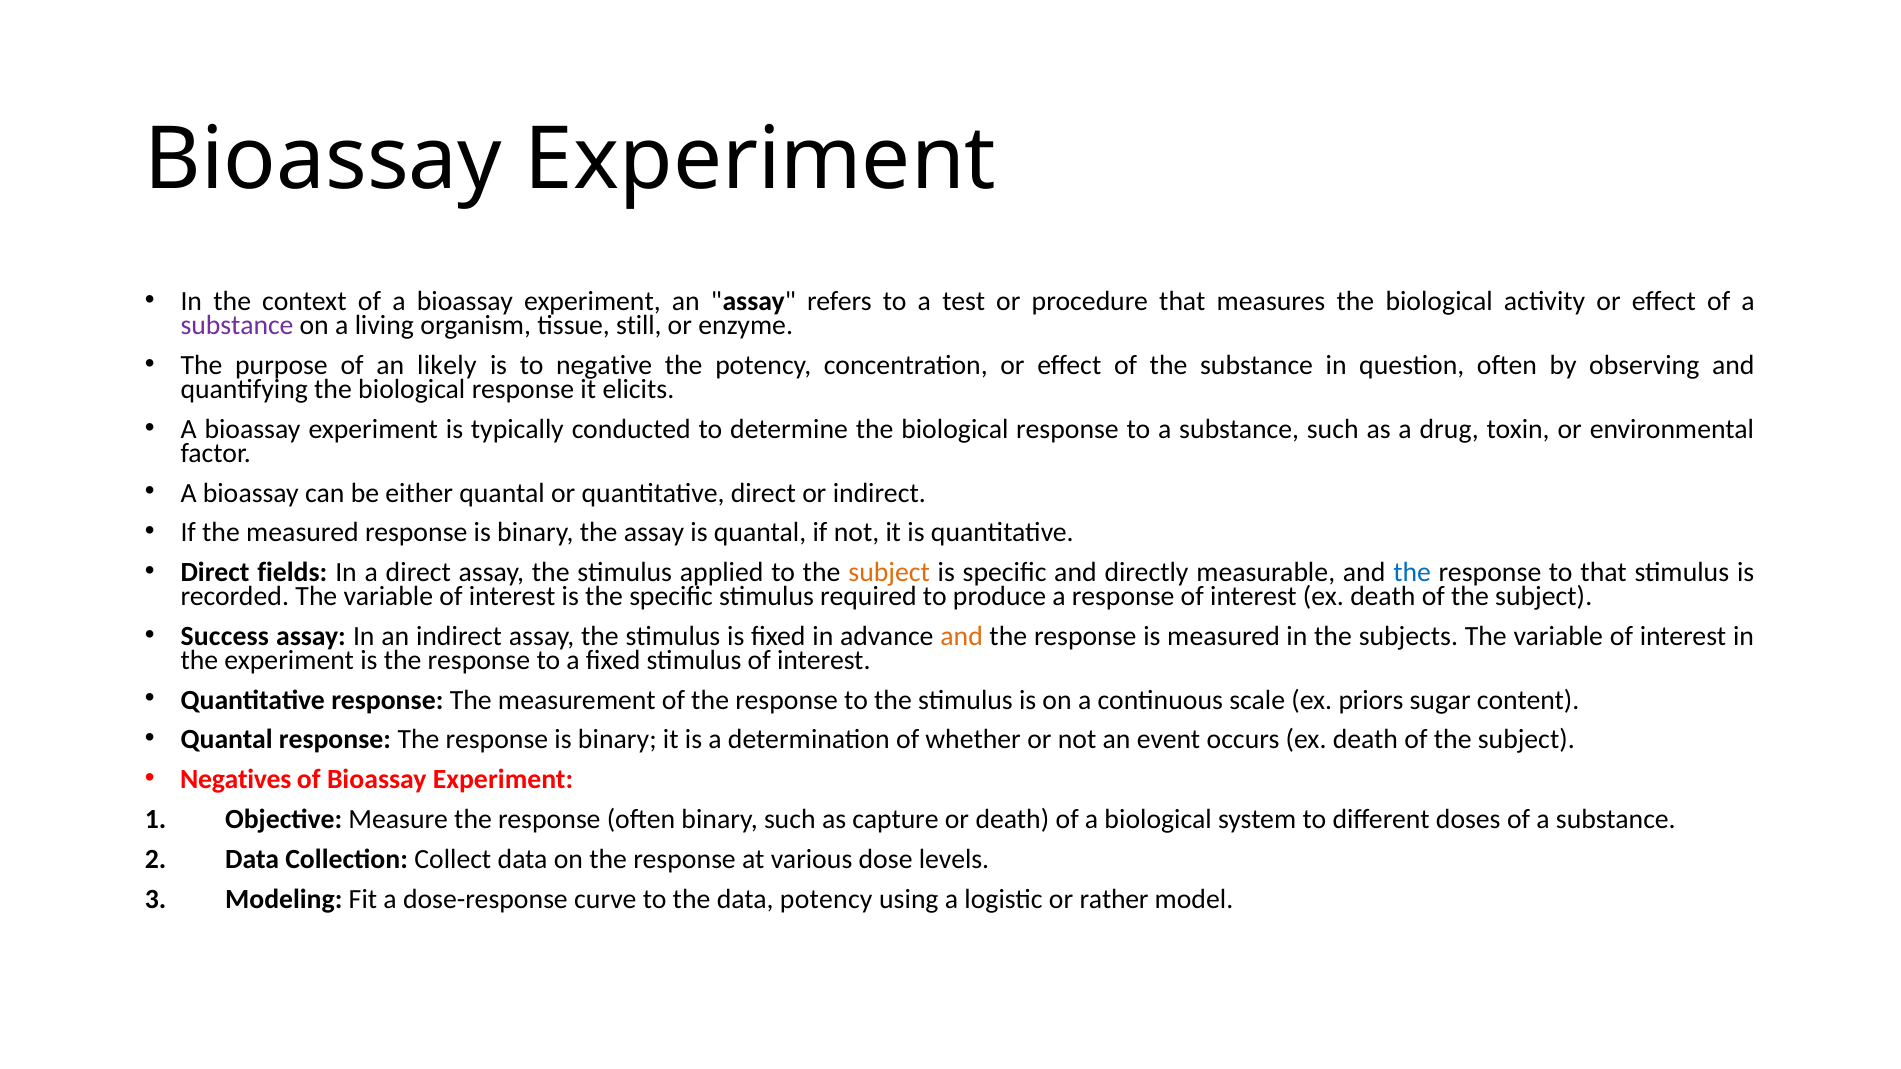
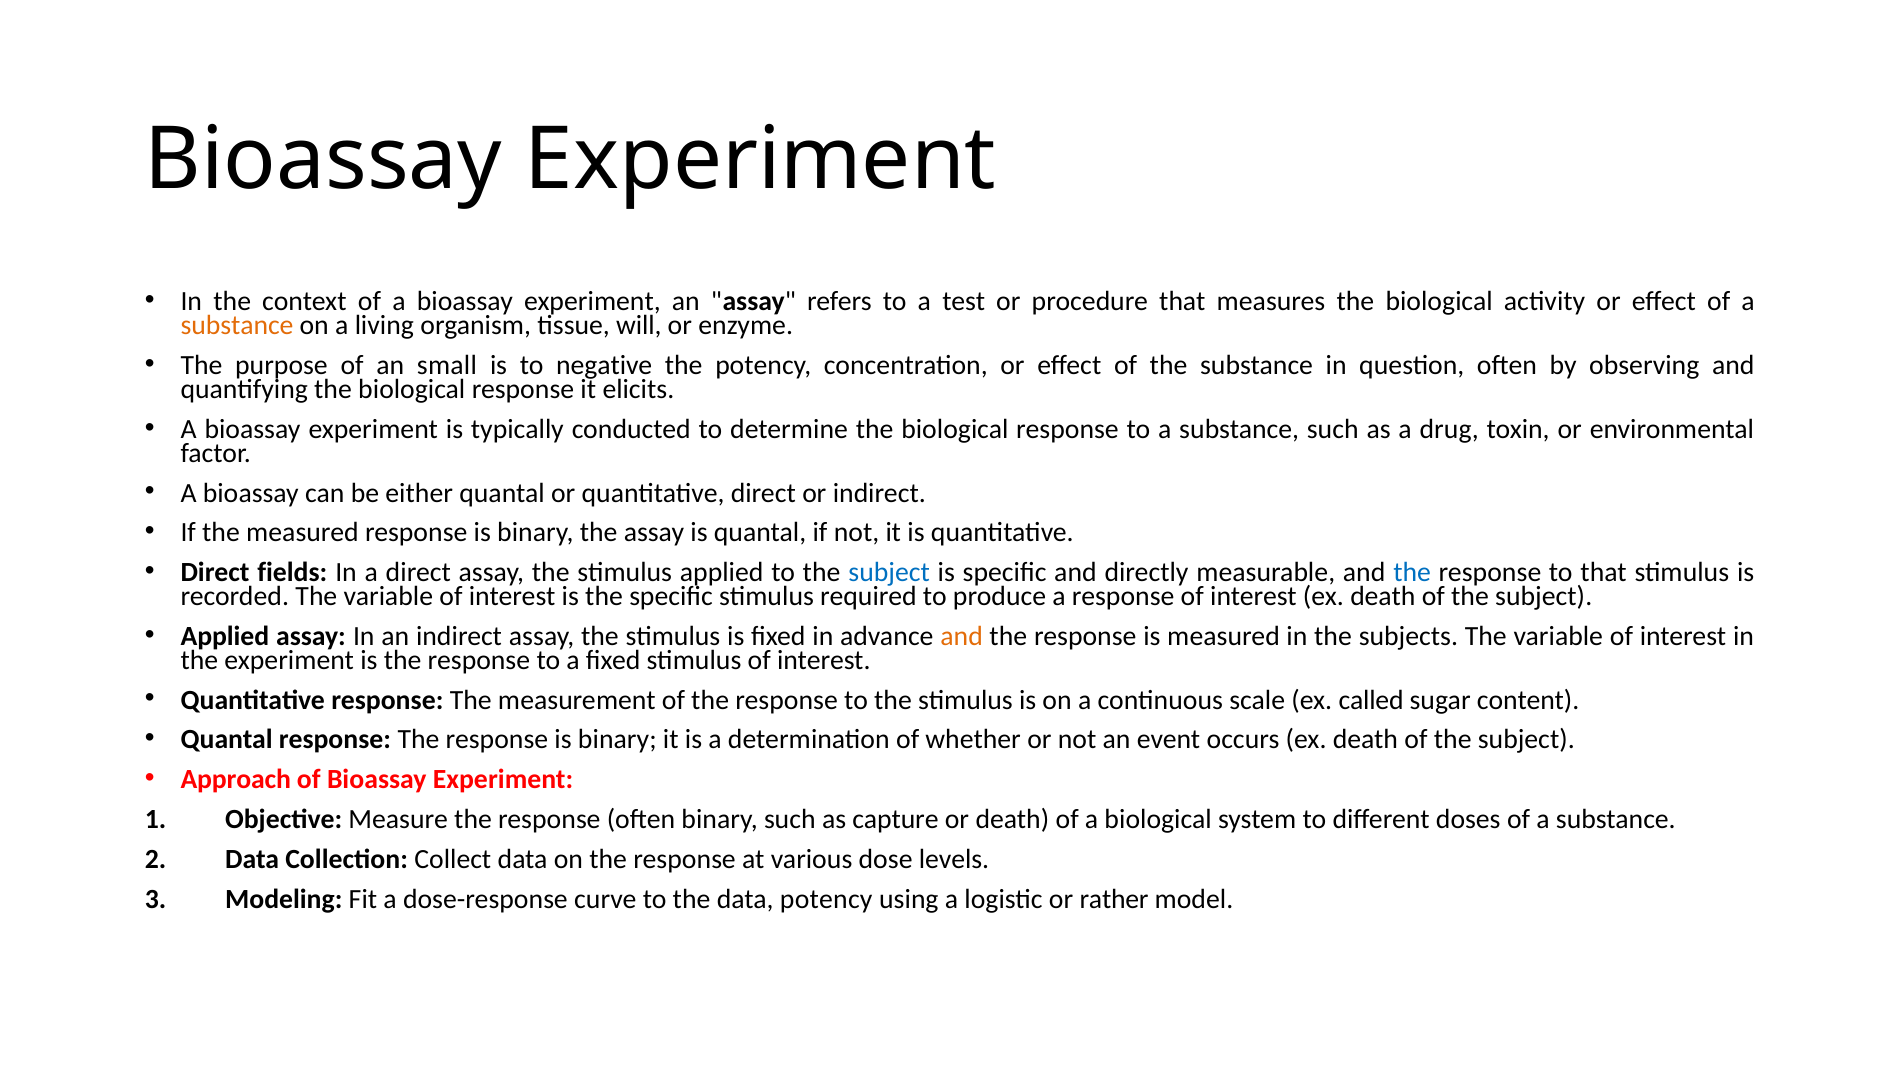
substance colour: purple -> orange (237, 326)
still: still -> will (639, 326)
likely: likely -> small (447, 366)
subject colour: orange -> blue (889, 573)
Success: Success -> Applied (225, 636)
priors: priors -> called (1371, 700)
Negatives: Negatives -> Approach (236, 780)
